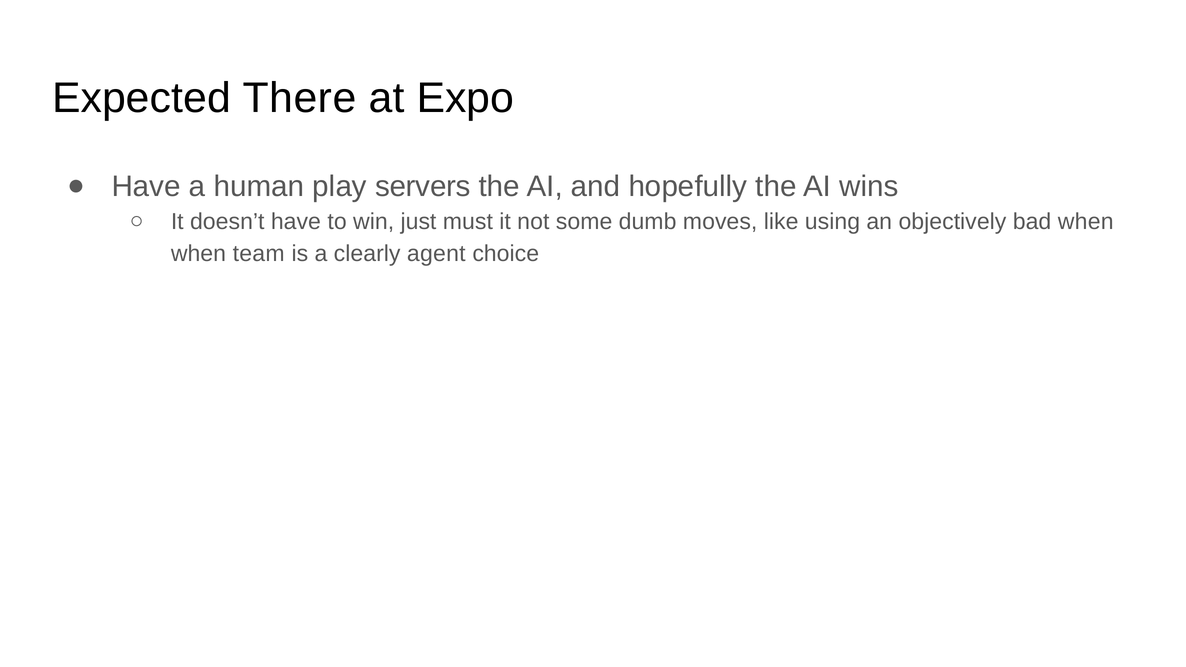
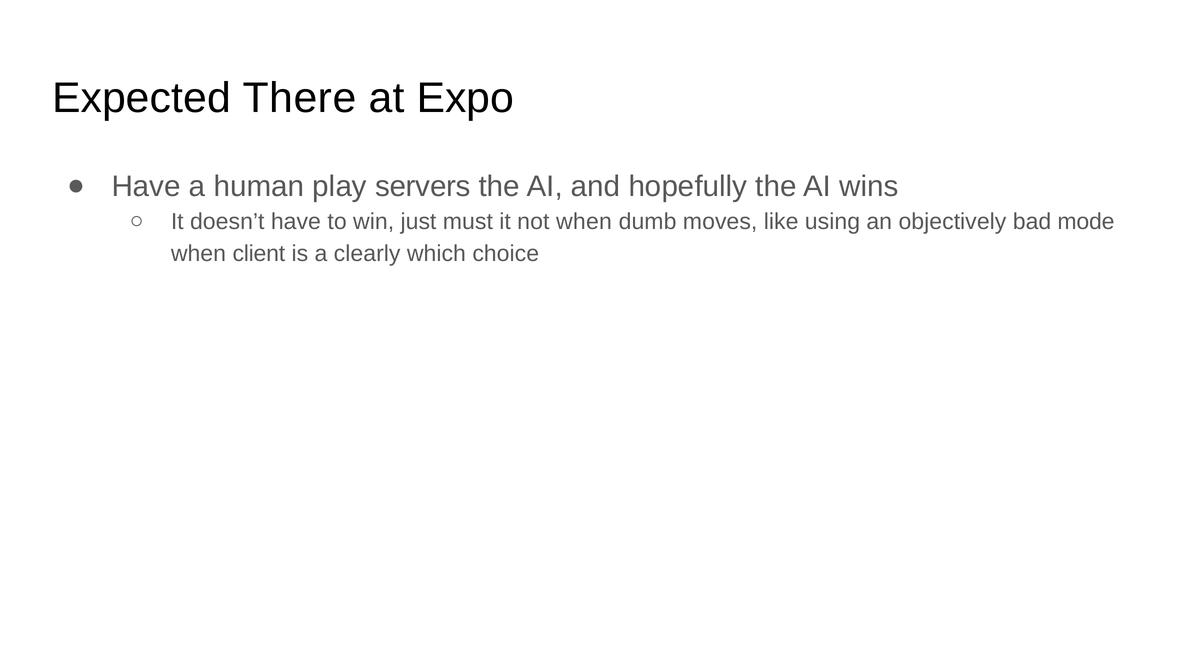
not some: some -> when (584, 222)
bad when: when -> mode (1086, 222)
team: team -> client (259, 254)
agent: agent -> which (436, 254)
